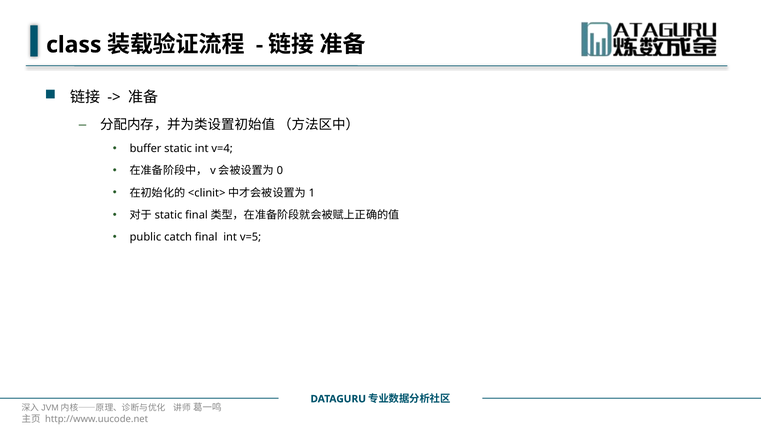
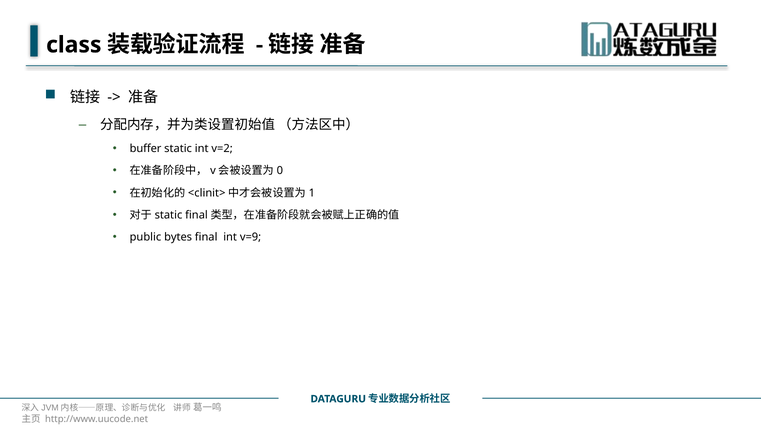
v=4: v=4 -> v=2 (222, 148)
catch: catch -> bytes (178, 237)
v=5: v=5 -> v=9 (251, 237)
